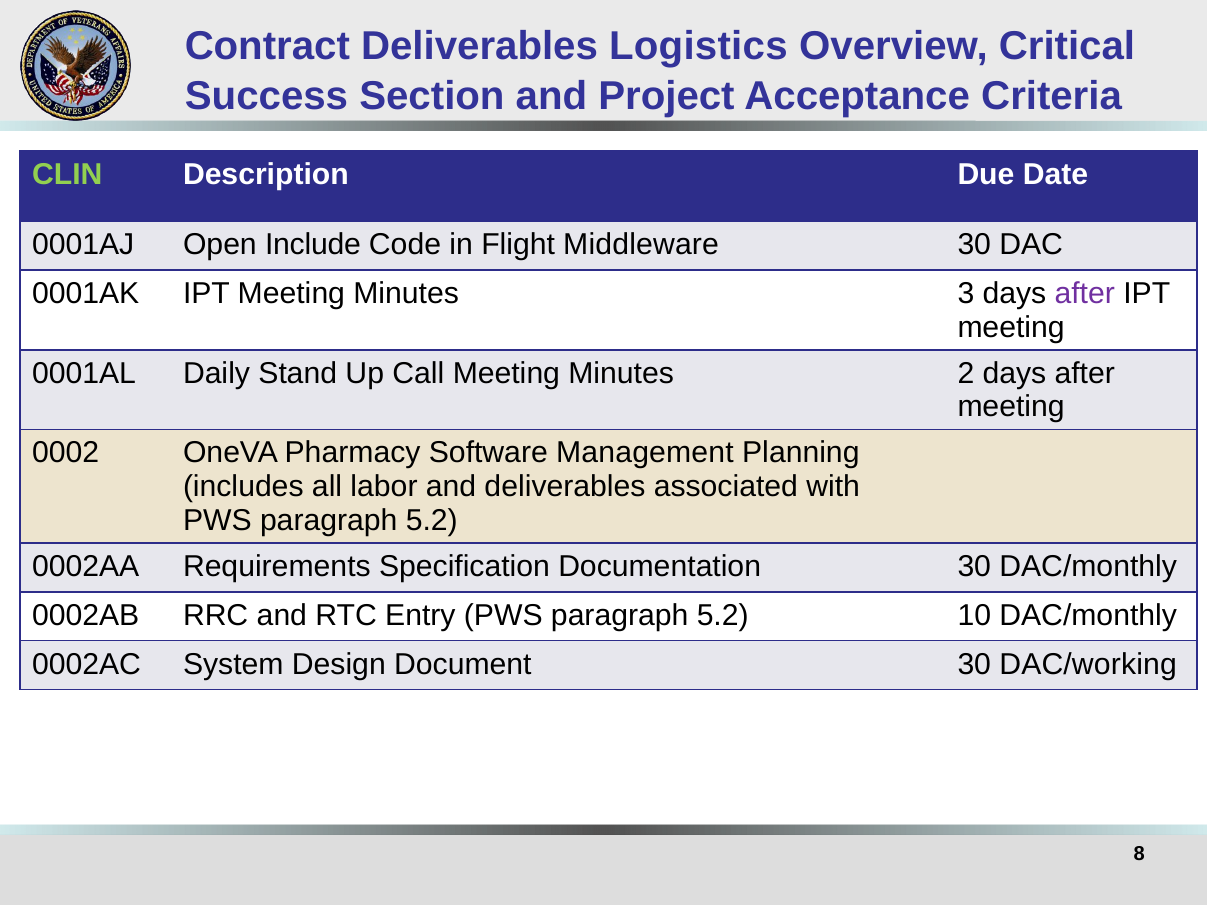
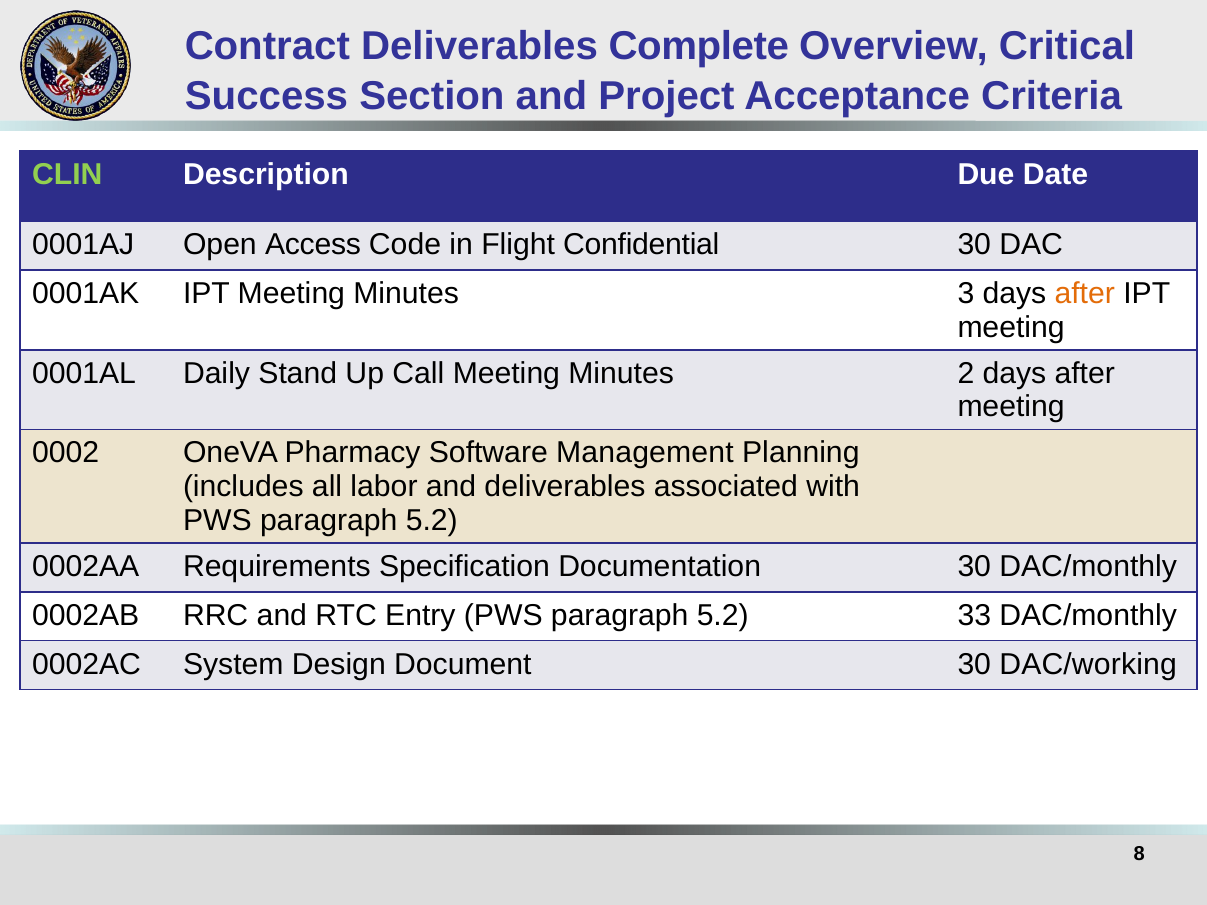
Logistics: Logistics -> Complete (699, 47)
Include: Include -> Access (313, 245)
Middleware: Middleware -> Confidential (641, 245)
after colour: purple -> orange (1085, 294)
10: 10 -> 33 (974, 615)
